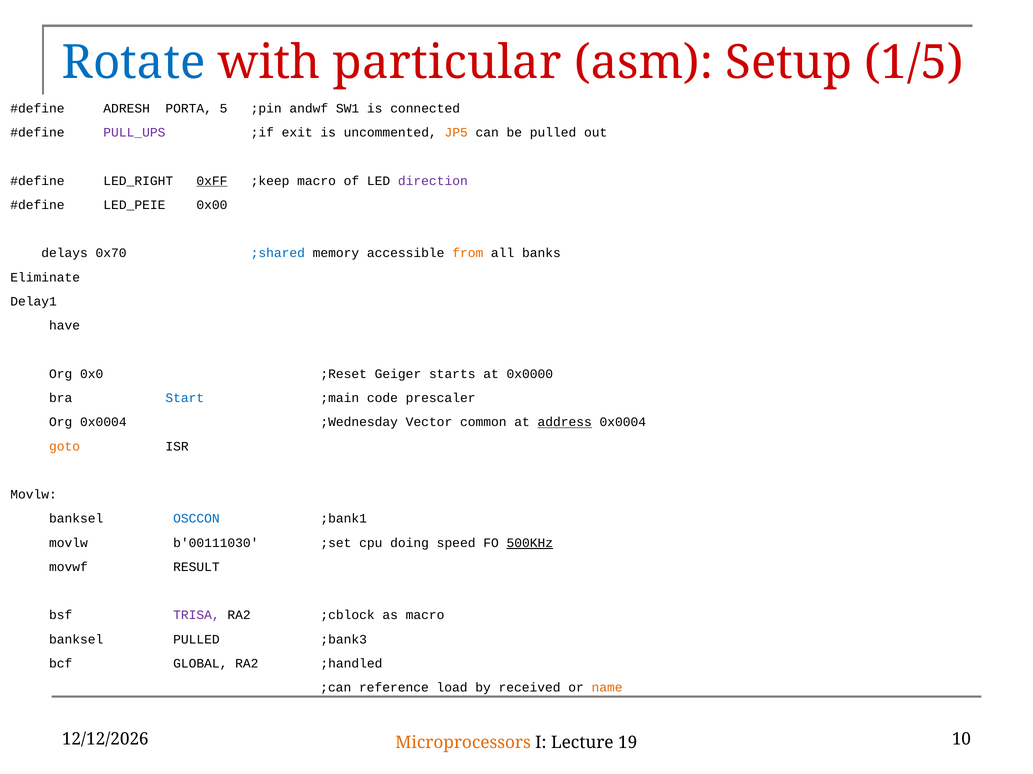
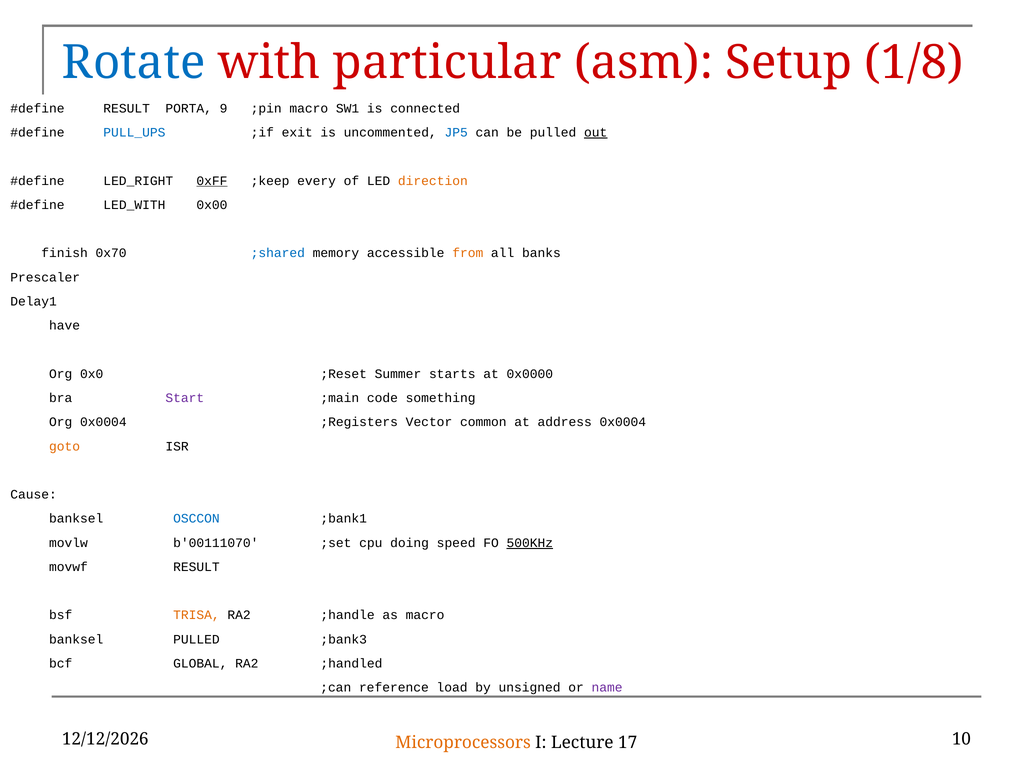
1/5: 1/5 -> 1/8 (914, 63)
ADRESH: ADRESH -> RESULT (127, 109)
5: 5 -> 9 (224, 109)
;pin andwf: andwf -> macro (309, 109)
PULL_UPS colour: purple -> blue (134, 133)
JP5 colour: orange -> blue (456, 133)
out underline: none -> present (596, 133)
;keep macro: macro -> every (317, 181)
direction colour: purple -> orange (433, 181)
LED_PEIE: LED_PEIE -> LED_WITH (134, 205)
delays: delays -> finish (65, 253)
Eliminate: Eliminate -> Prescaler (45, 278)
Geiger: Geiger -> Summer (398, 374)
Start colour: blue -> purple (185, 398)
prescaler: prescaler -> something (441, 398)
;Wednesday: ;Wednesday -> ;Registers (359, 423)
address underline: present -> none (565, 423)
Movlw: Movlw -> Cause (34, 495)
b'00111030: b'00111030 -> b'00111070 (216, 543)
TRISA colour: purple -> orange (196, 616)
;cblock: ;cblock -> ;handle (348, 616)
received: received -> unsigned (530, 688)
name colour: orange -> purple (607, 688)
19: 19 -> 17 (628, 743)
